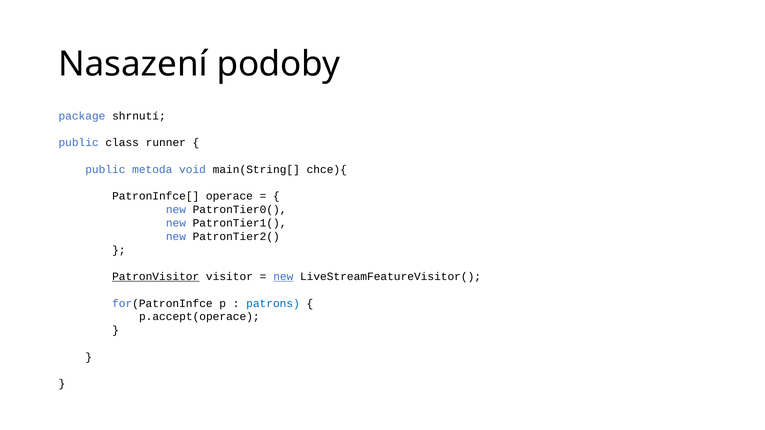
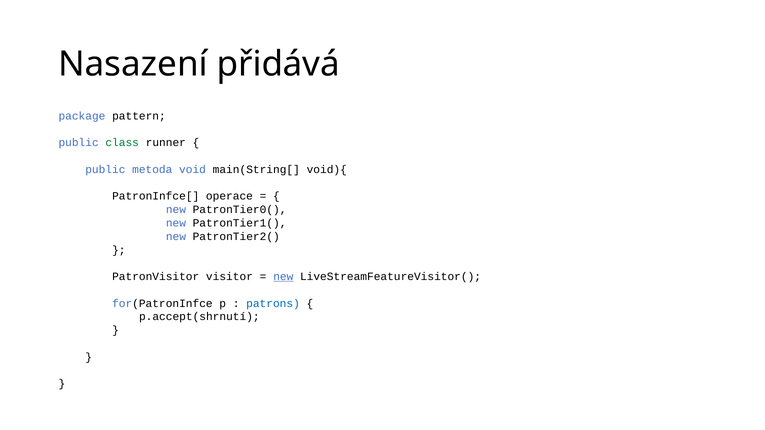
podoby: podoby -> přidává (278, 64)
shrnutí: shrnutí -> pattern (139, 116)
class colour: black -> green (122, 143)
chce){: chce){ -> void){ (327, 170)
PatronVisitor underline: present -> none (156, 277)
p.accept(operace: p.accept(operace -> p.accept(shrnutí (199, 317)
